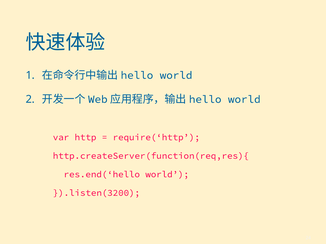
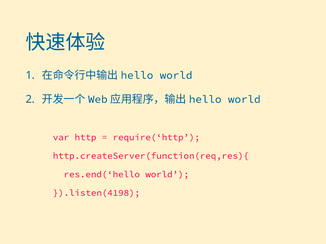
}).listen(3200: }).listen(3200 -> }).listen(4198 (96, 193)
